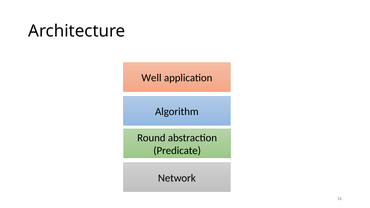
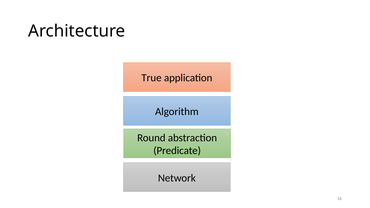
Well: Well -> True (151, 78)
